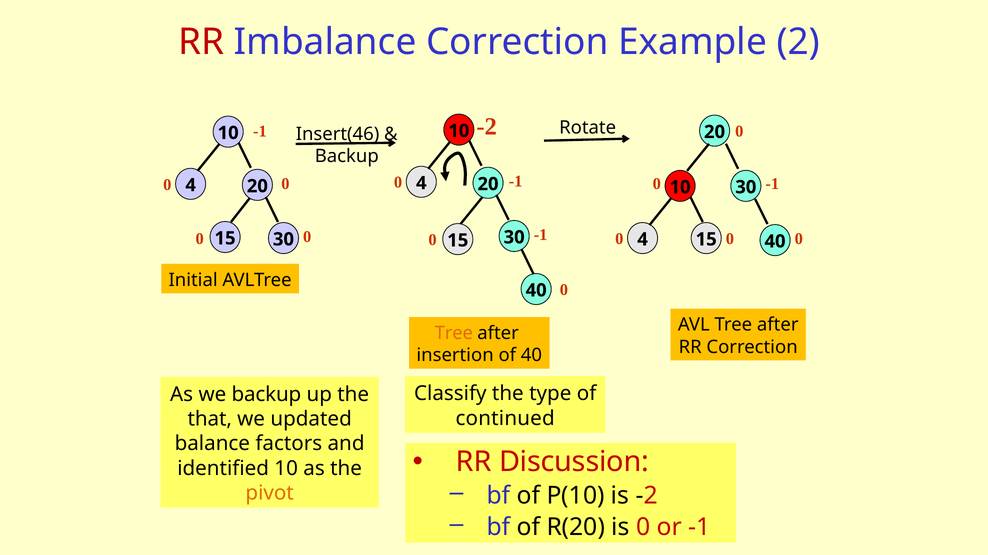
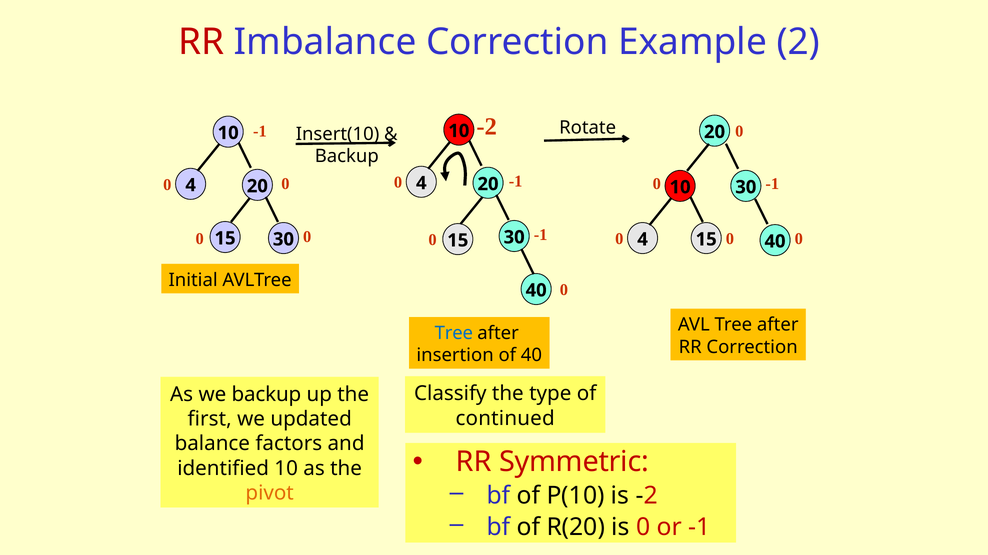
Insert(46: Insert(46 -> Insert(10 (338, 134)
Tree colour: orange -> blue (454, 334)
that: that -> first (210, 419)
Discussion: Discussion -> Symmetric (574, 463)
